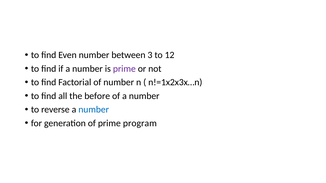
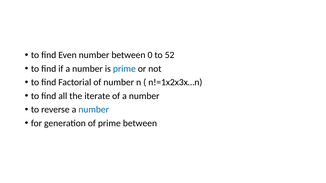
3: 3 -> 0 (150, 55)
12: 12 -> 52 (170, 55)
prime colour: purple -> blue (124, 69)
before: before -> iterate (97, 96)
prime program: program -> between (140, 123)
